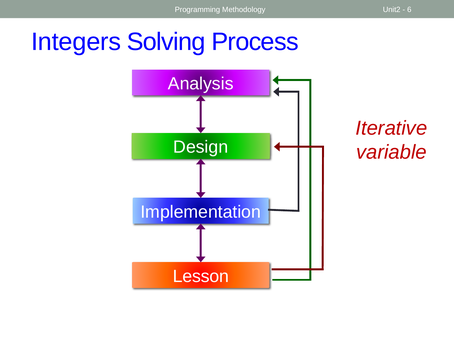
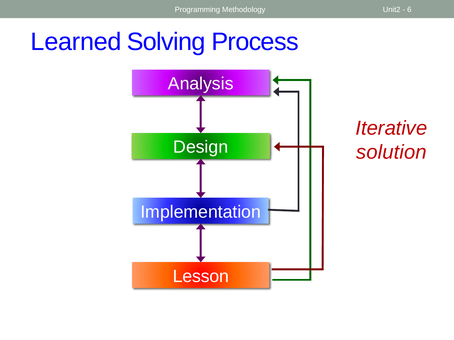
Integers: Integers -> Learned (76, 42)
variable: variable -> solution (391, 152)
